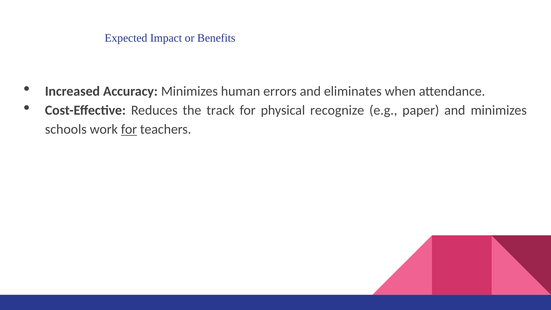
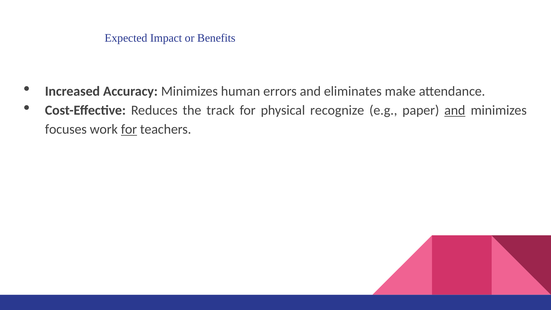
when: when -> make (400, 91)
and underline: none -> present (455, 110)
schools: schools -> focuses (66, 129)
